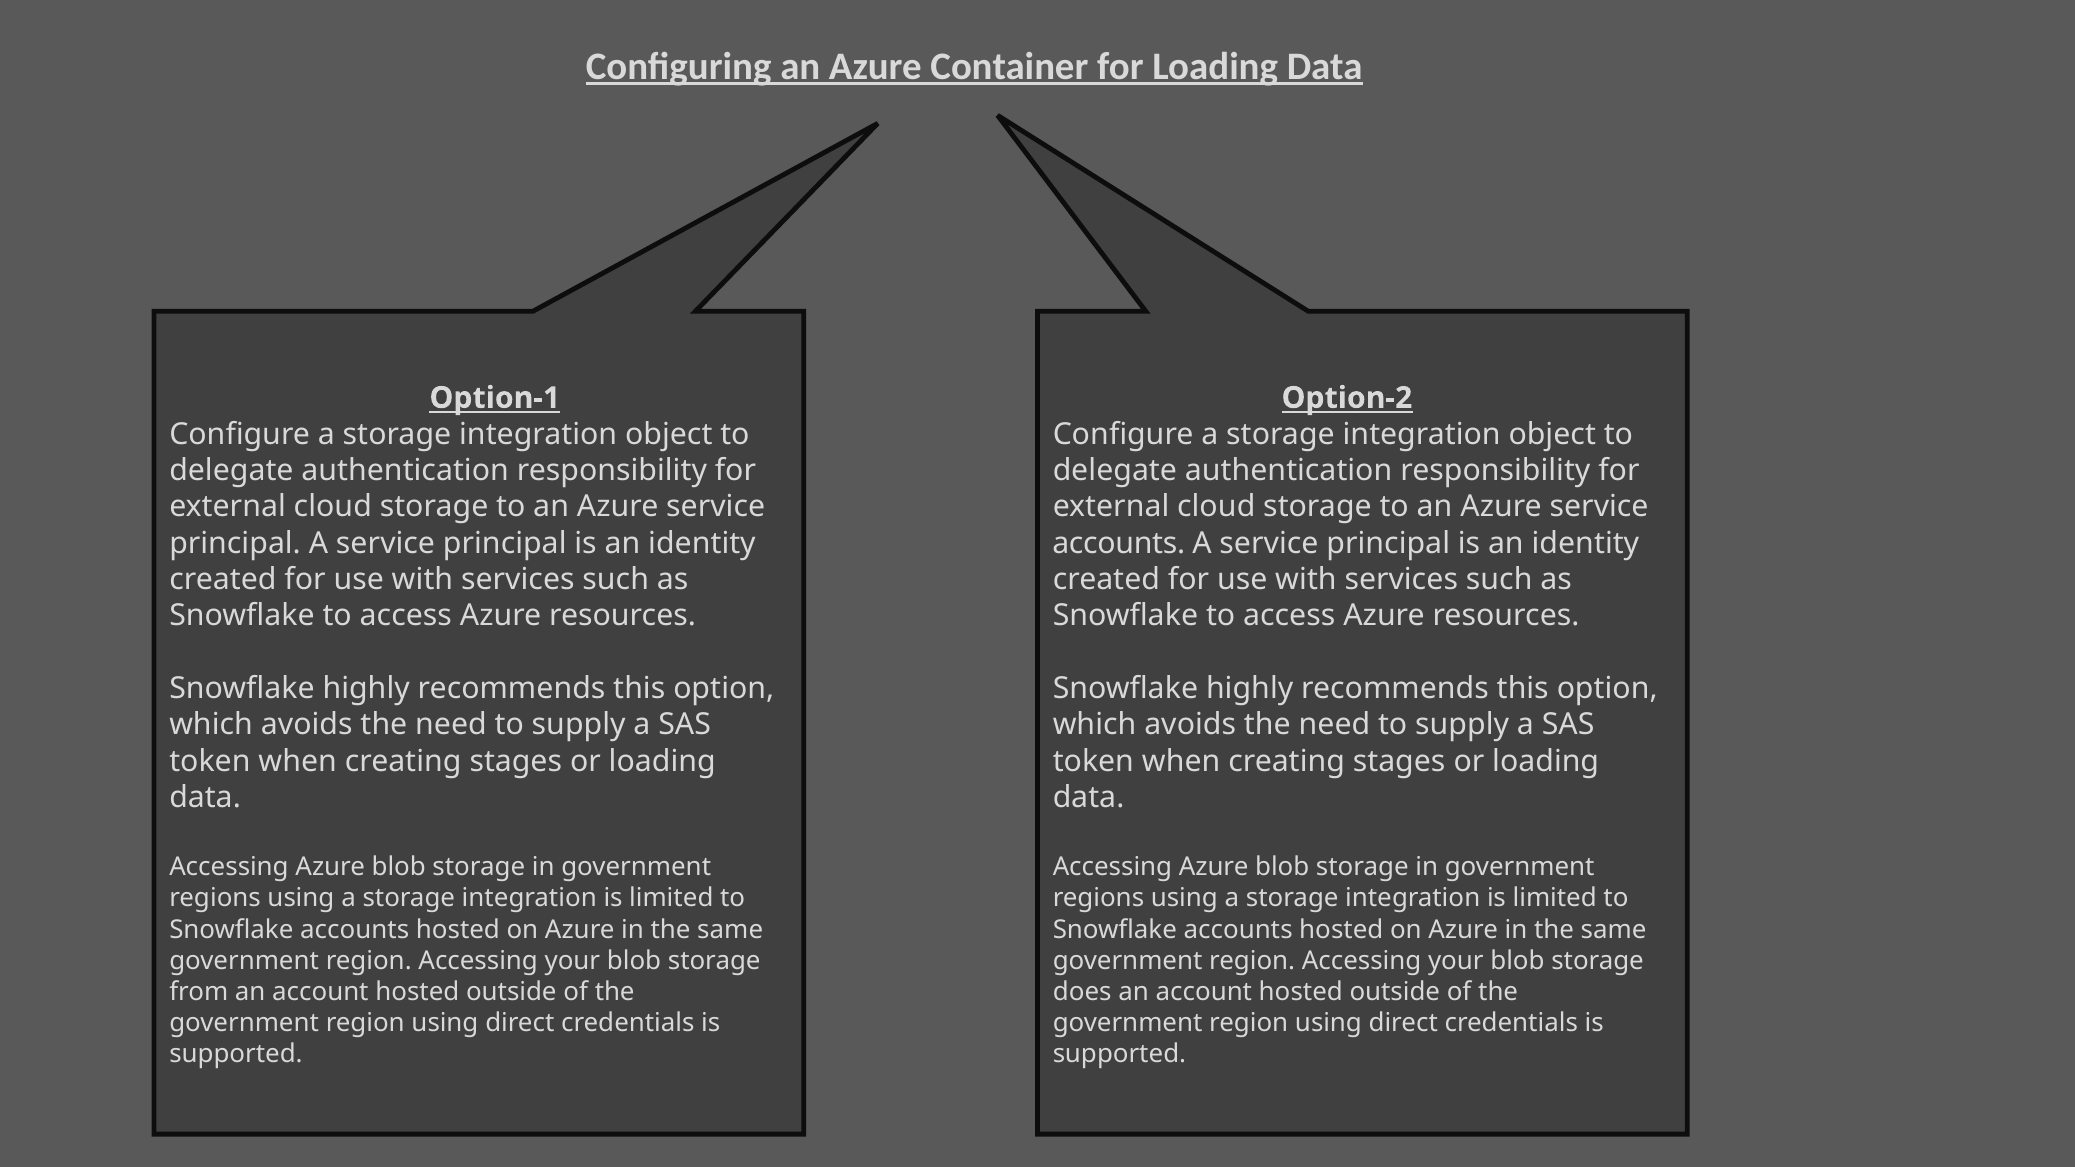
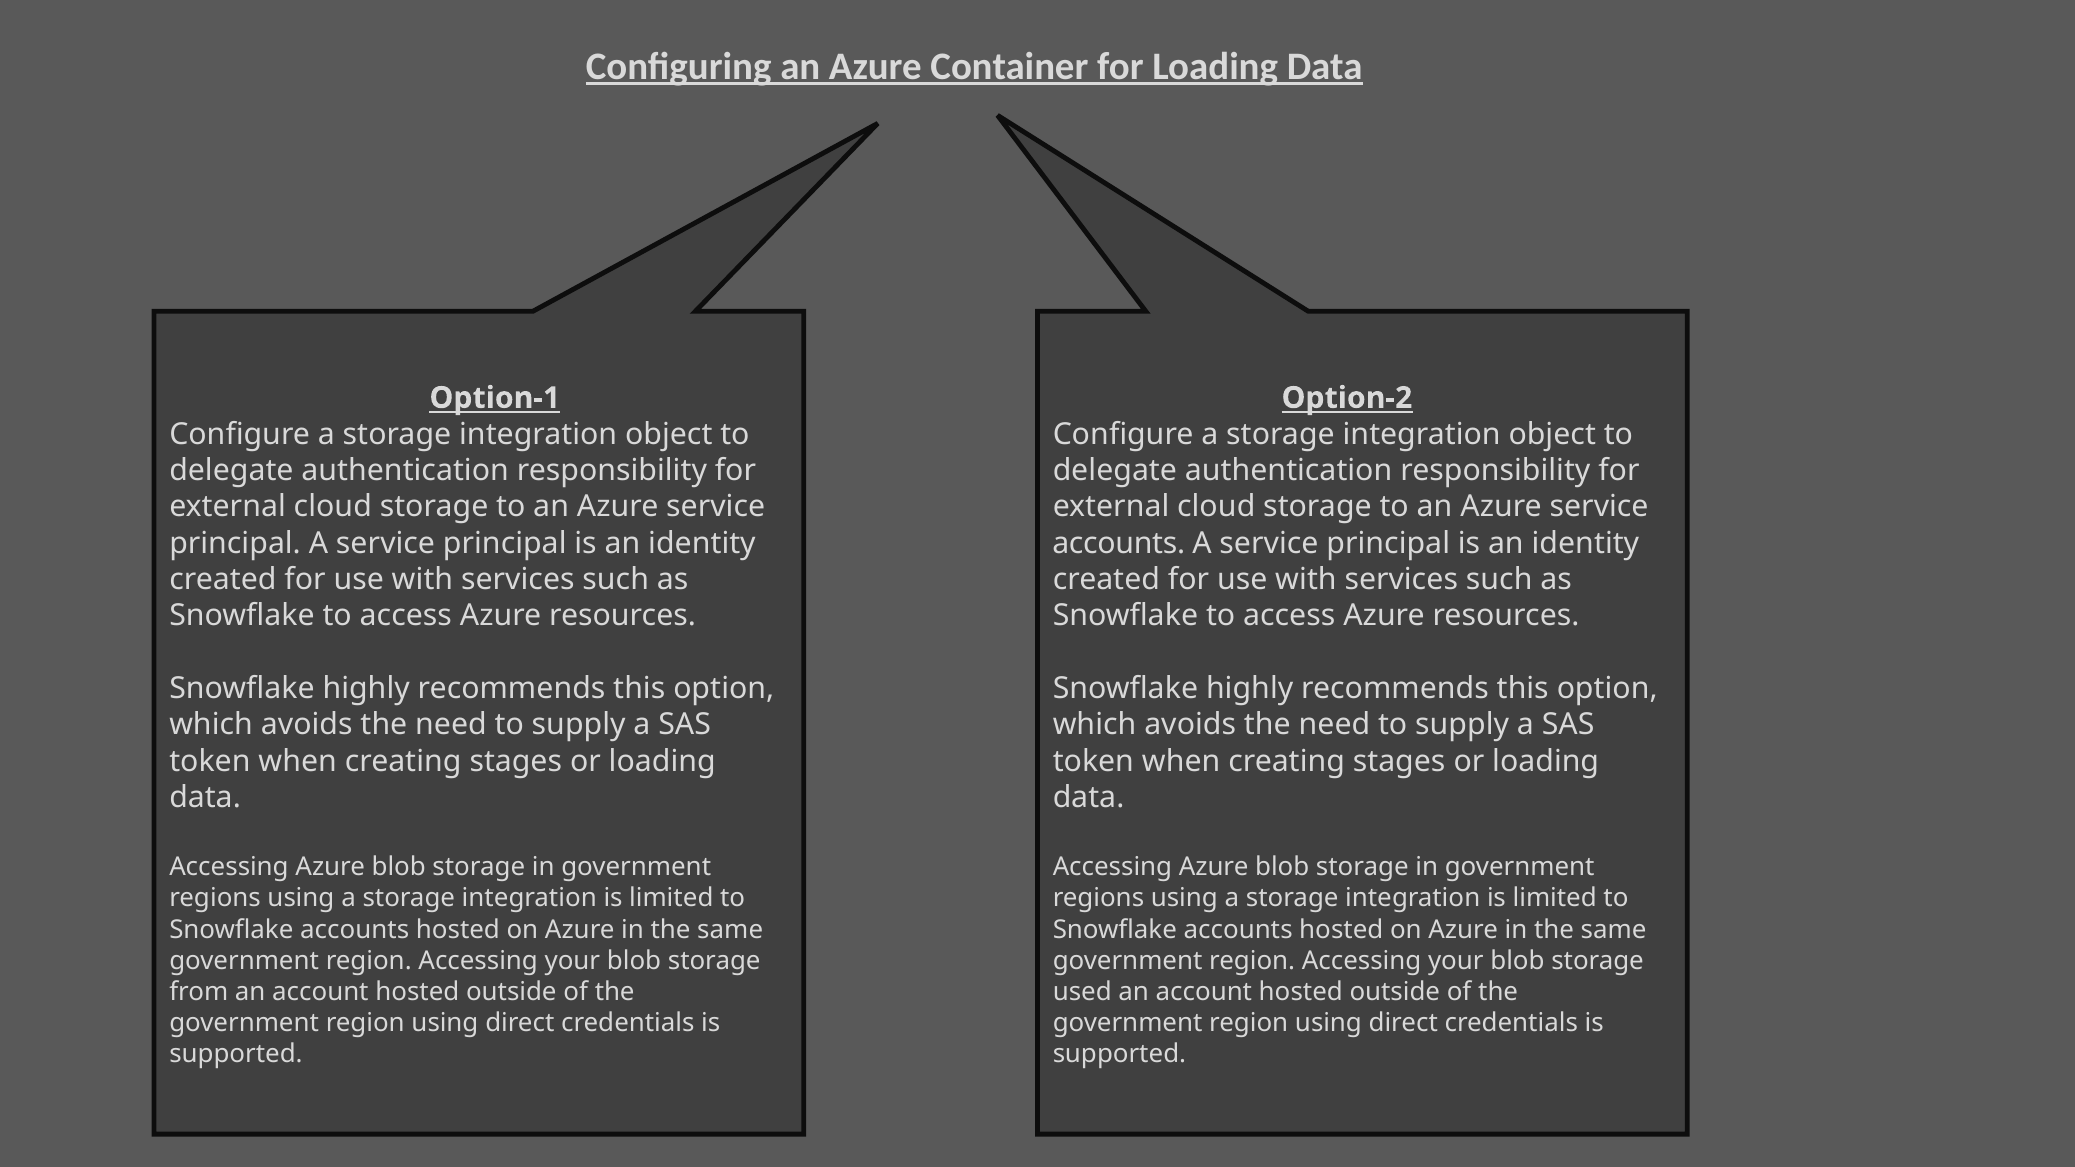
does: does -> used (1082, 992)
